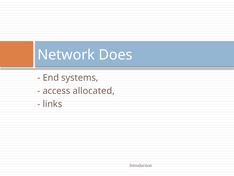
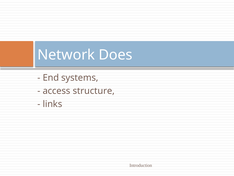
allocated: allocated -> structure (94, 91)
